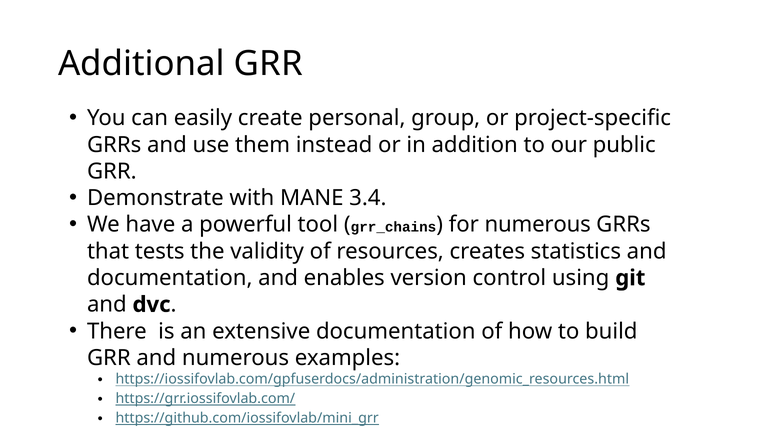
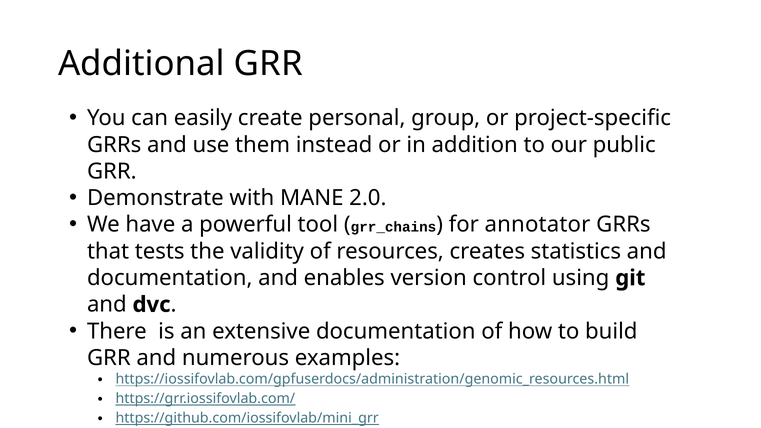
3.4: 3.4 -> 2.0 (368, 198)
for numerous: numerous -> annotator (537, 225)
